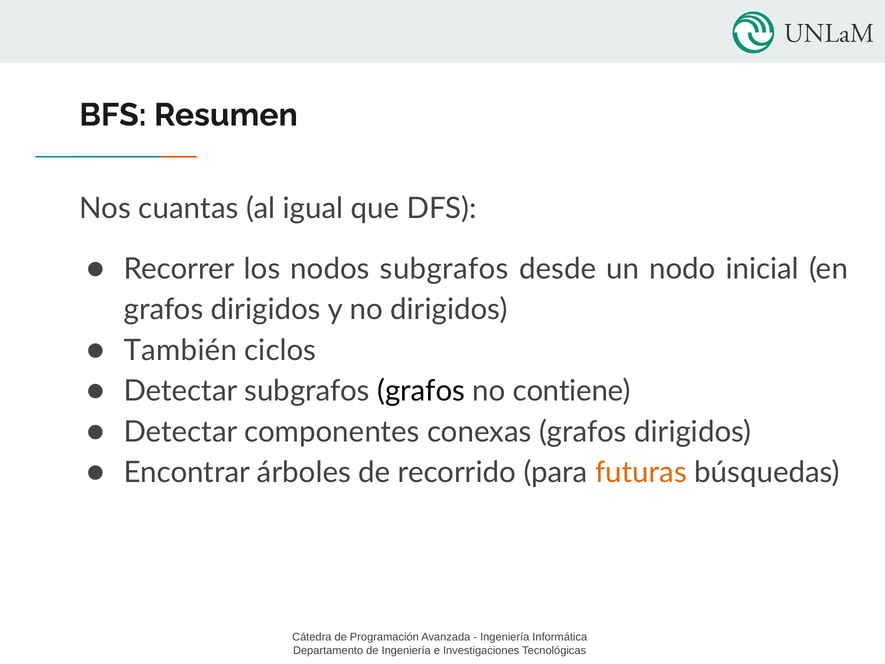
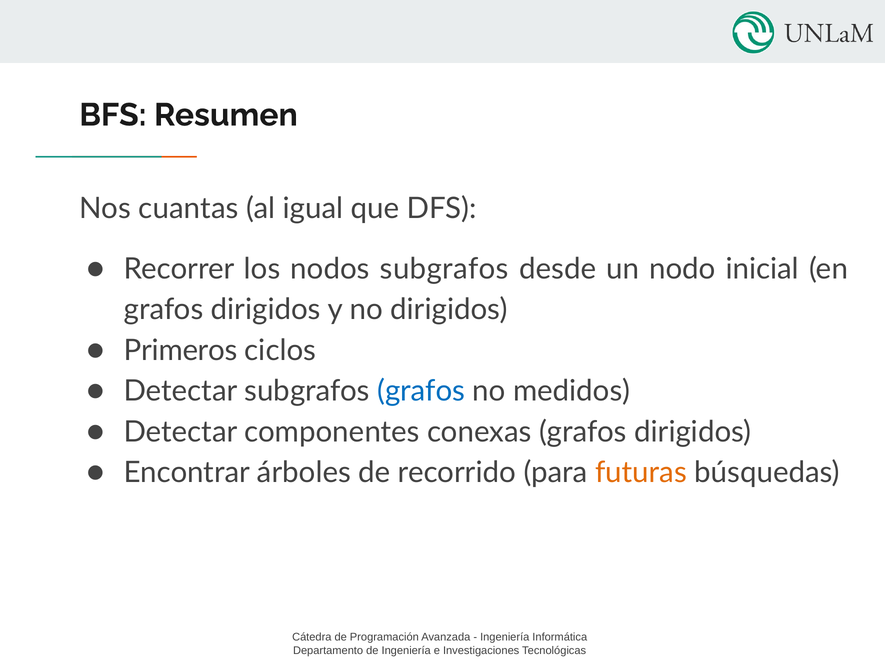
También: También -> Primeros (181, 350)
grafos colour: black -> blue (421, 391)
contiene: contiene -> medidos (572, 391)
